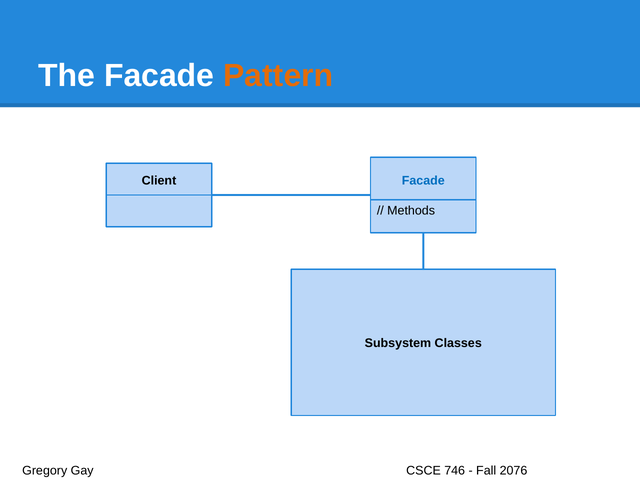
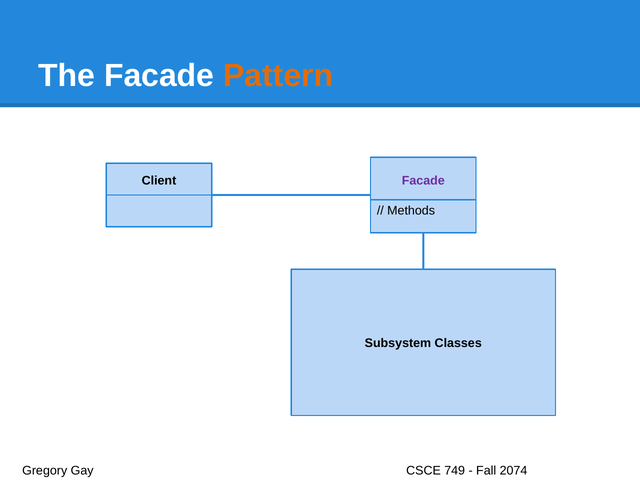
Facade colour: blue -> purple (423, 181)
746: 746 -> 749 (455, 471)
2076: 2076 -> 2074 (513, 471)
